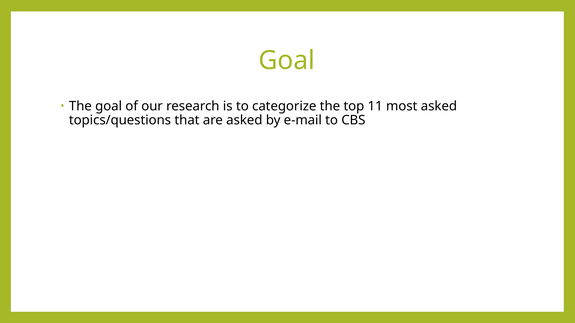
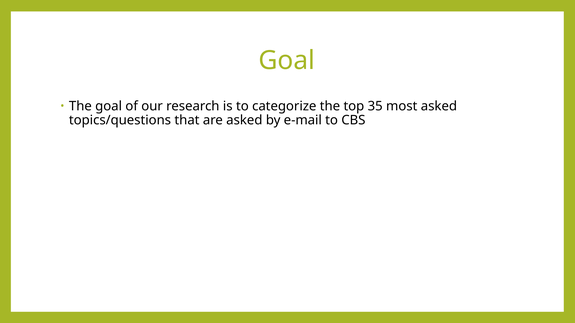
11: 11 -> 35 (375, 106)
